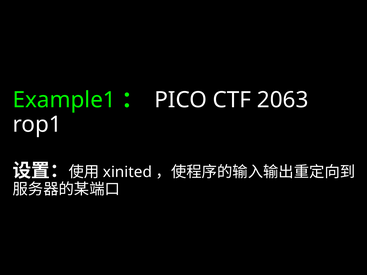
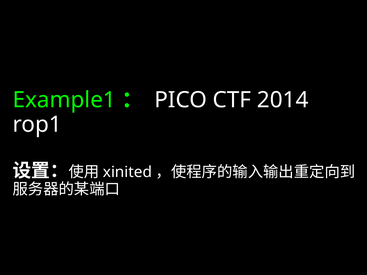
2063: 2063 -> 2014 (283, 100)
